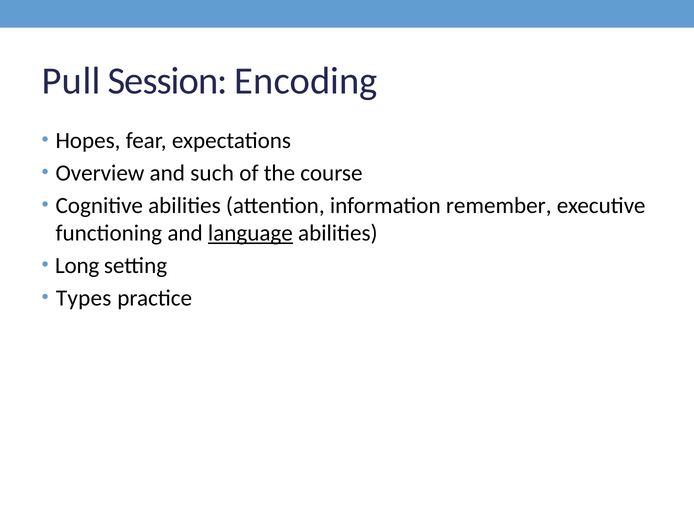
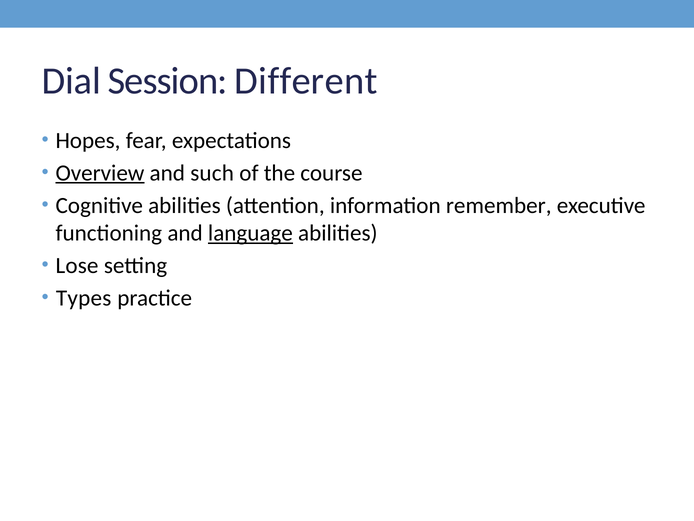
Pull: Pull -> Dial (71, 81)
Encoding: Encoding -> Different (306, 81)
Overview underline: none -> present (100, 173)
Long: Long -> Lose (77, 265)
